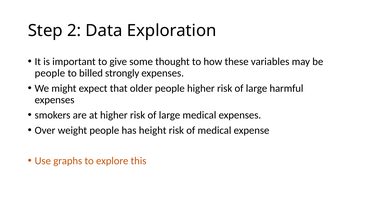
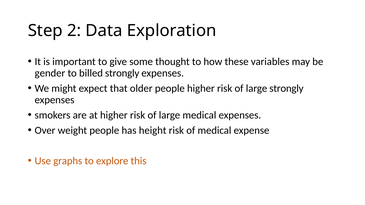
people: people -> gender (50, 73)
large harmful: harmful -> strongly (286, 88)
